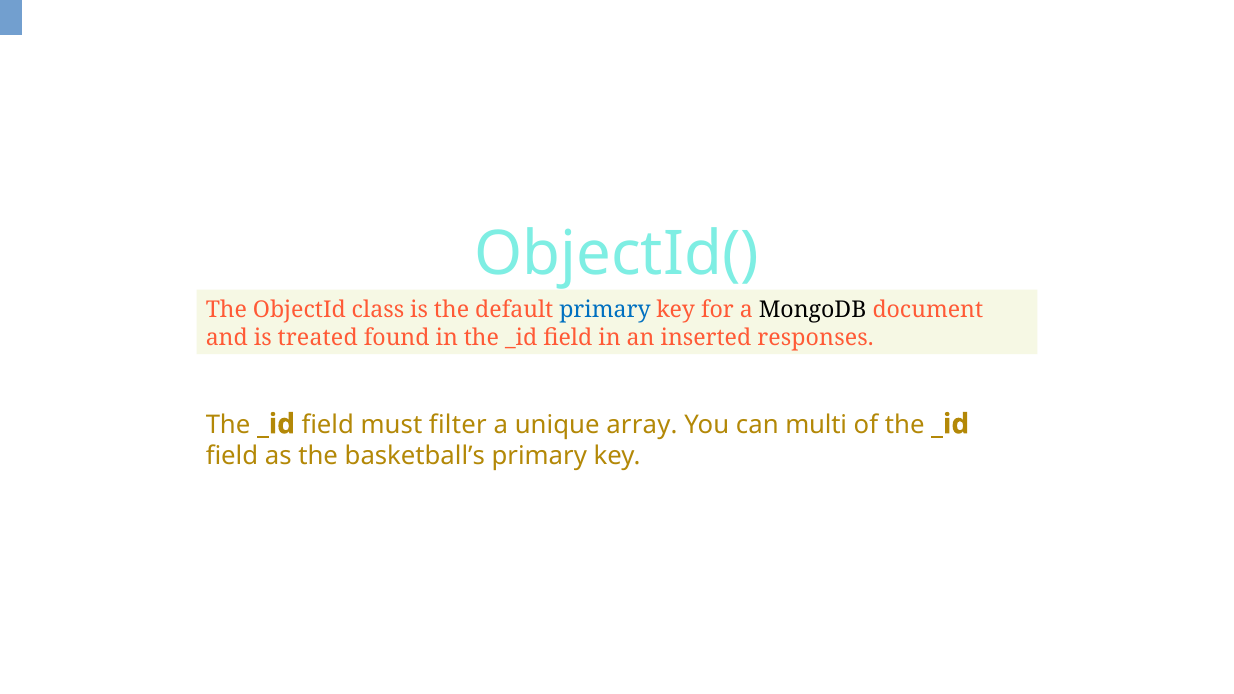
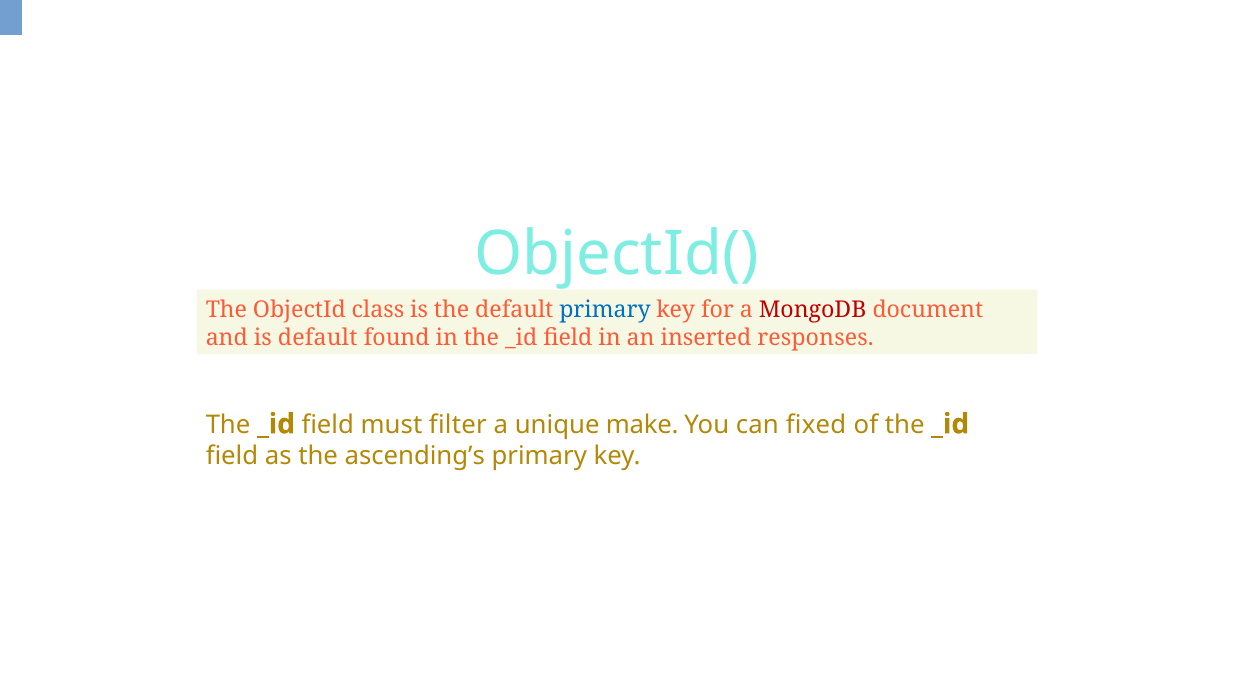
MongoDB colour: black -> red (813, 310)
is treated: treated -> default (318, 337)
array: array -> make (642, 425)
multi: multi -> fixed (816, 425)
basketball’s: basketball’s -> ascending’s (415, 456)
